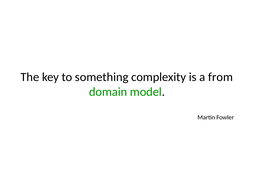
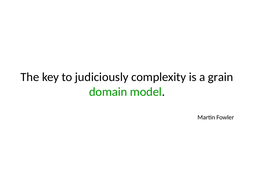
something: something -> judiciously (102, 77)
from: from -> grain (221, 77)
